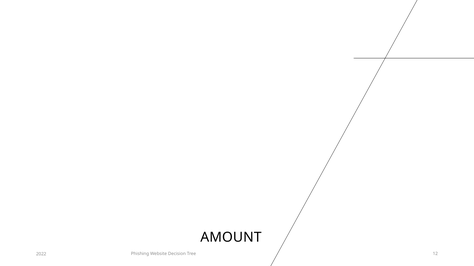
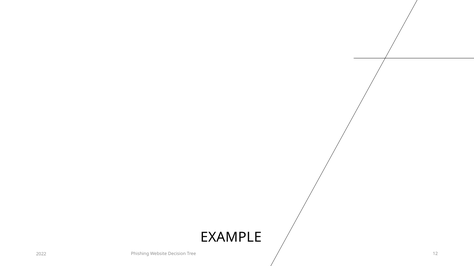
AMOUNT: AMOUNT -> EXAMPLE (231, 238)
